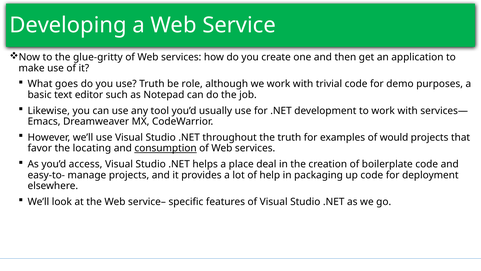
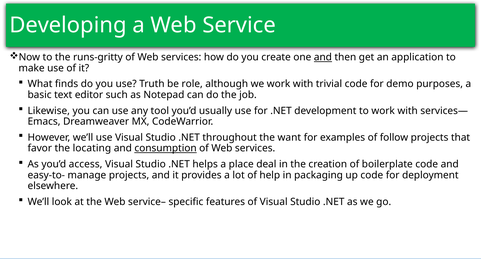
glue-gritty: glue-gritty -> runs-gritty (98, 57)
and underline: none -> present (323, 57)
goes: goes -> finds (67, 84)
the truth: truth -> want (289, 137)
would: would -> follow (394, 137)
